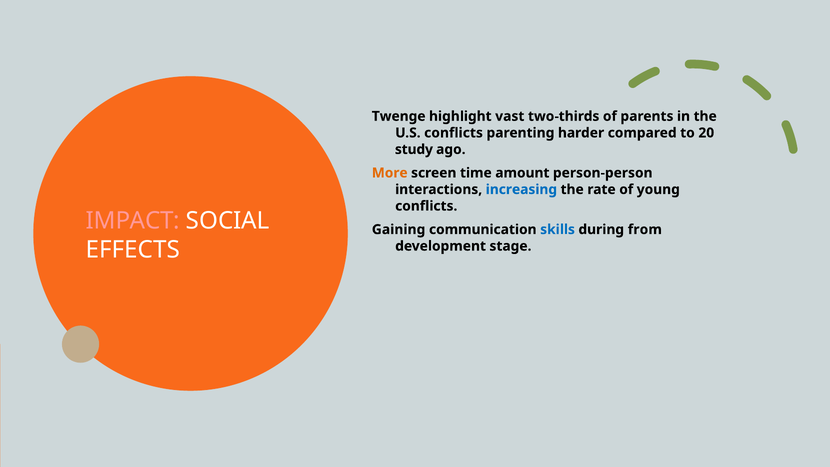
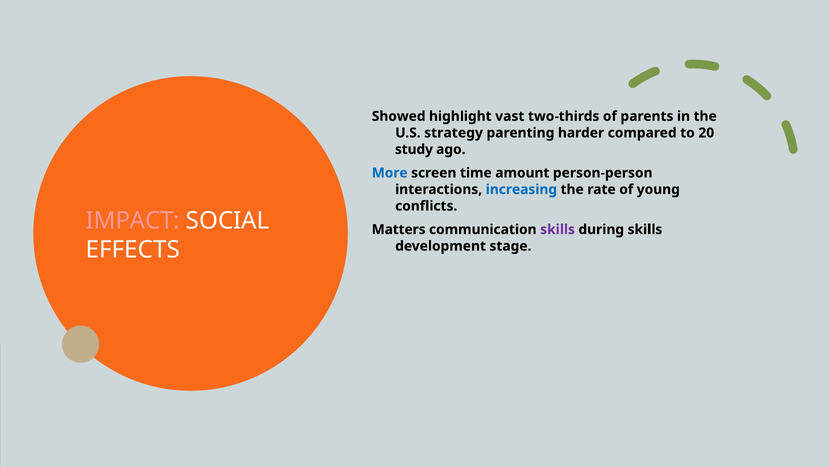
Twenge: Twenge -> Showed (399, 116)
U.S conflicts: conflicts -> strategy (454, 133)
More colour: orange -> blue (390, 173)
Gaining: Gaining -> Matters (399, 229)
skills colour: blue -> purple (558, 229)
during from: from -> skills (645, 229)
